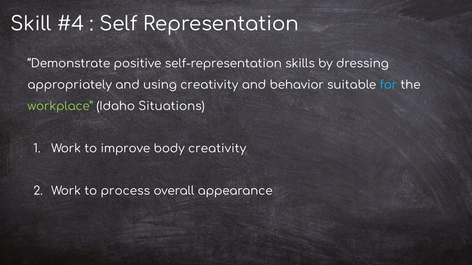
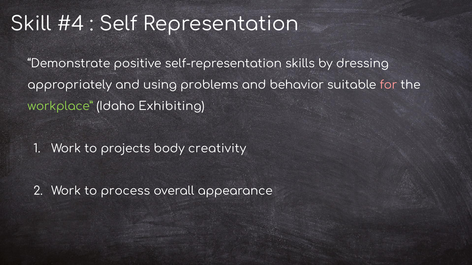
using creativity: creativity -> problems (209, 85)
for colour: light blue -> pink (388, 85)
Situations: Situations -> Exhibiting (172, 106)
improve: improve -> projects (125, 149)
